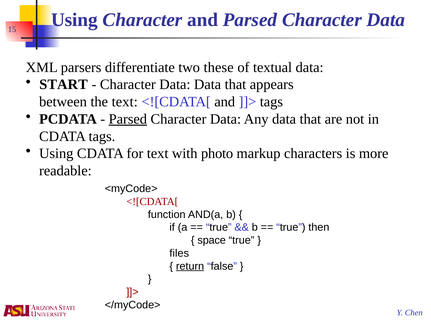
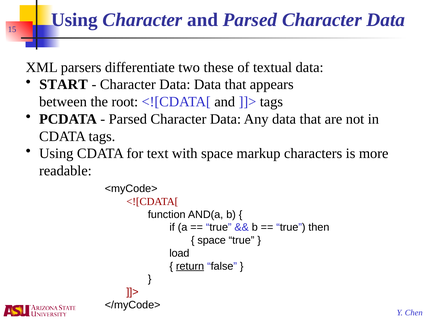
the text: text -> root (125, 102)
Parsed underline: present -> none (128, 119)
with photo: photo -> space (217, 154)
files: files -> load (179, 253)
